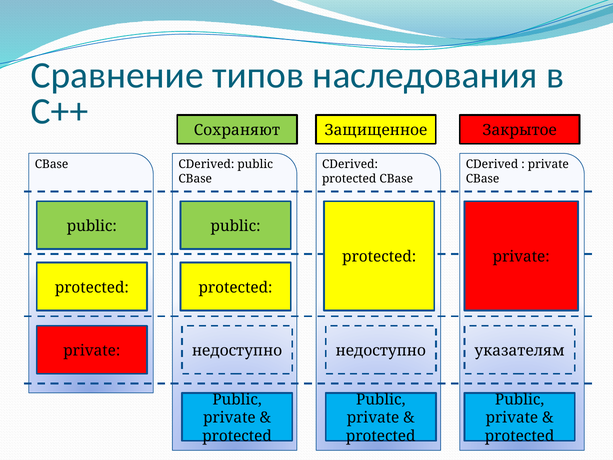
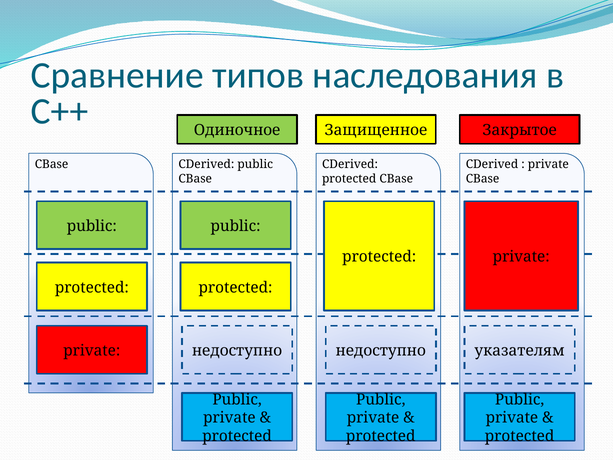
Сохраняют: Сохраняют -> Одиночное (237, 130)
